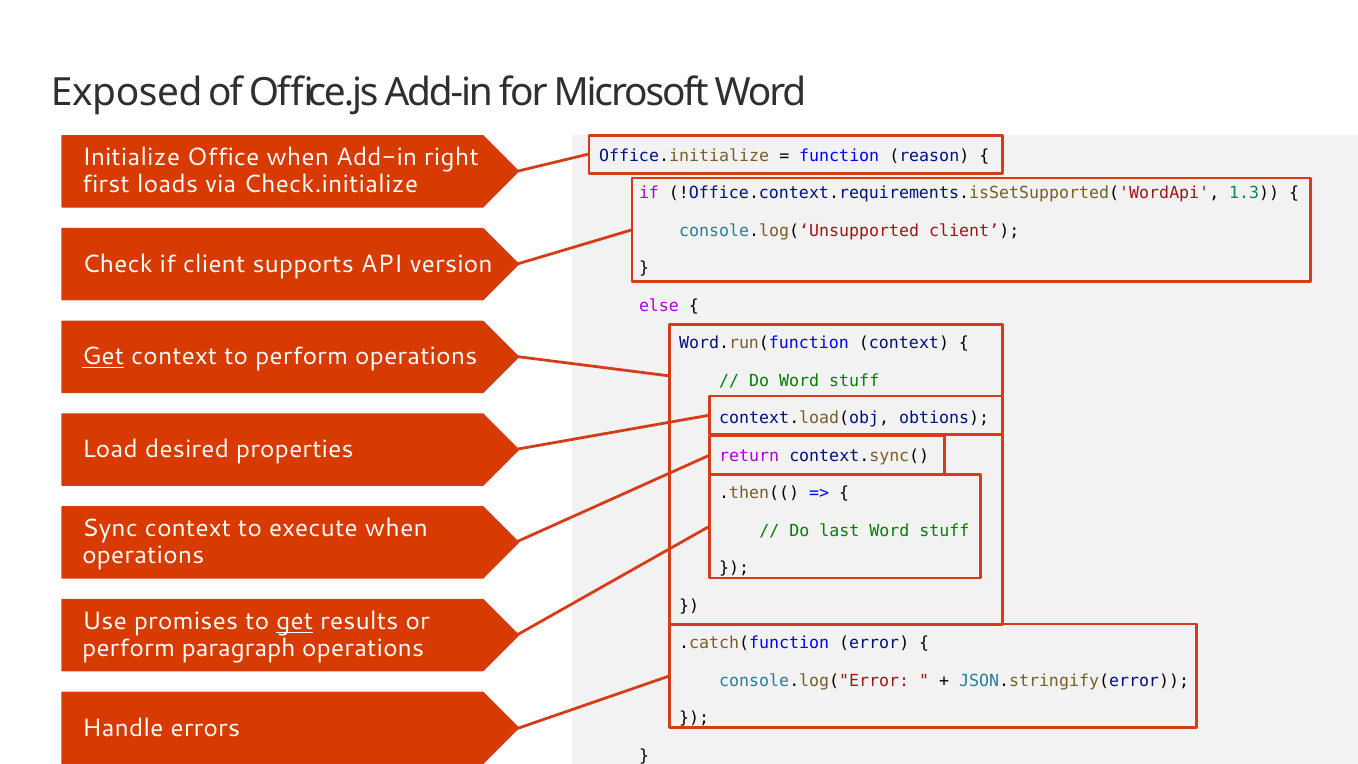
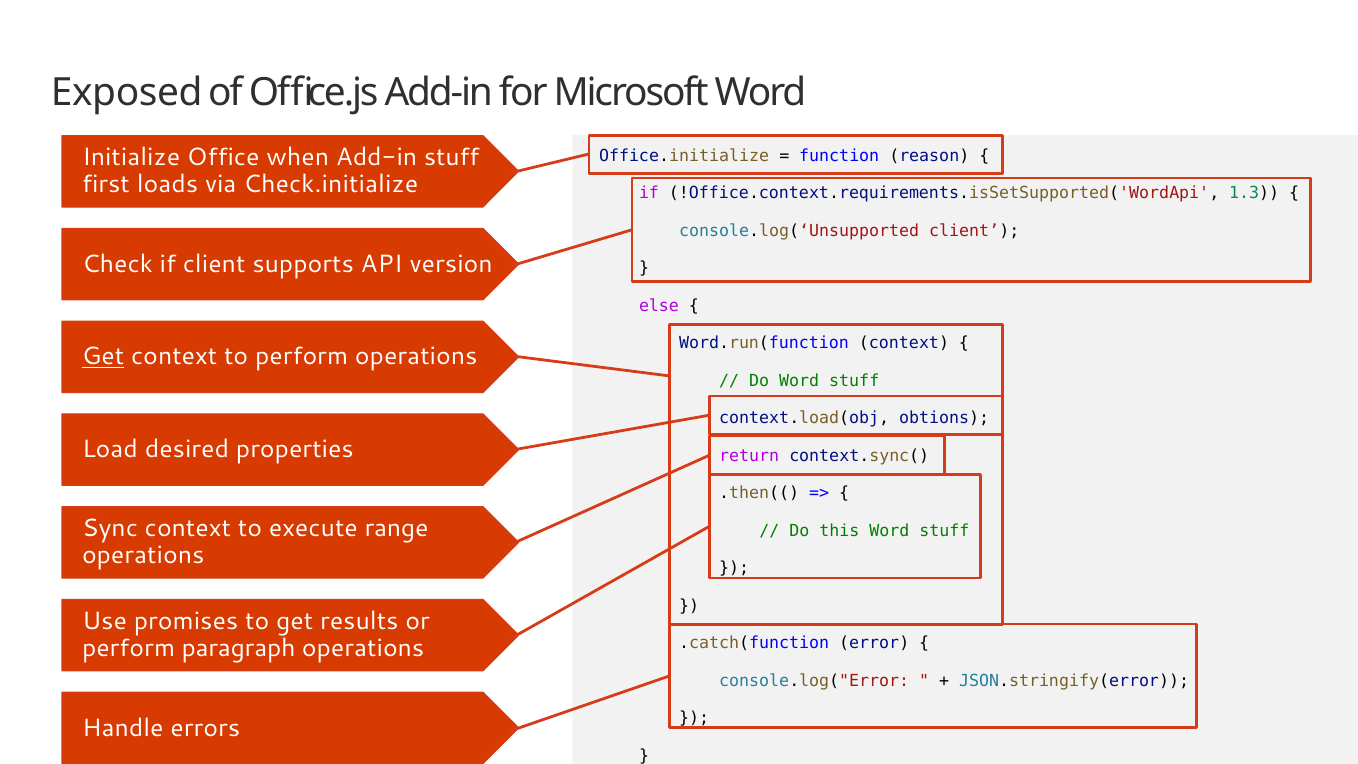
Add-in right: right -> stuff (452, 158)
execute when: when -> range (397, 529)
last: last -> this (839, 531)
get underline: present -> none (295, 621)
